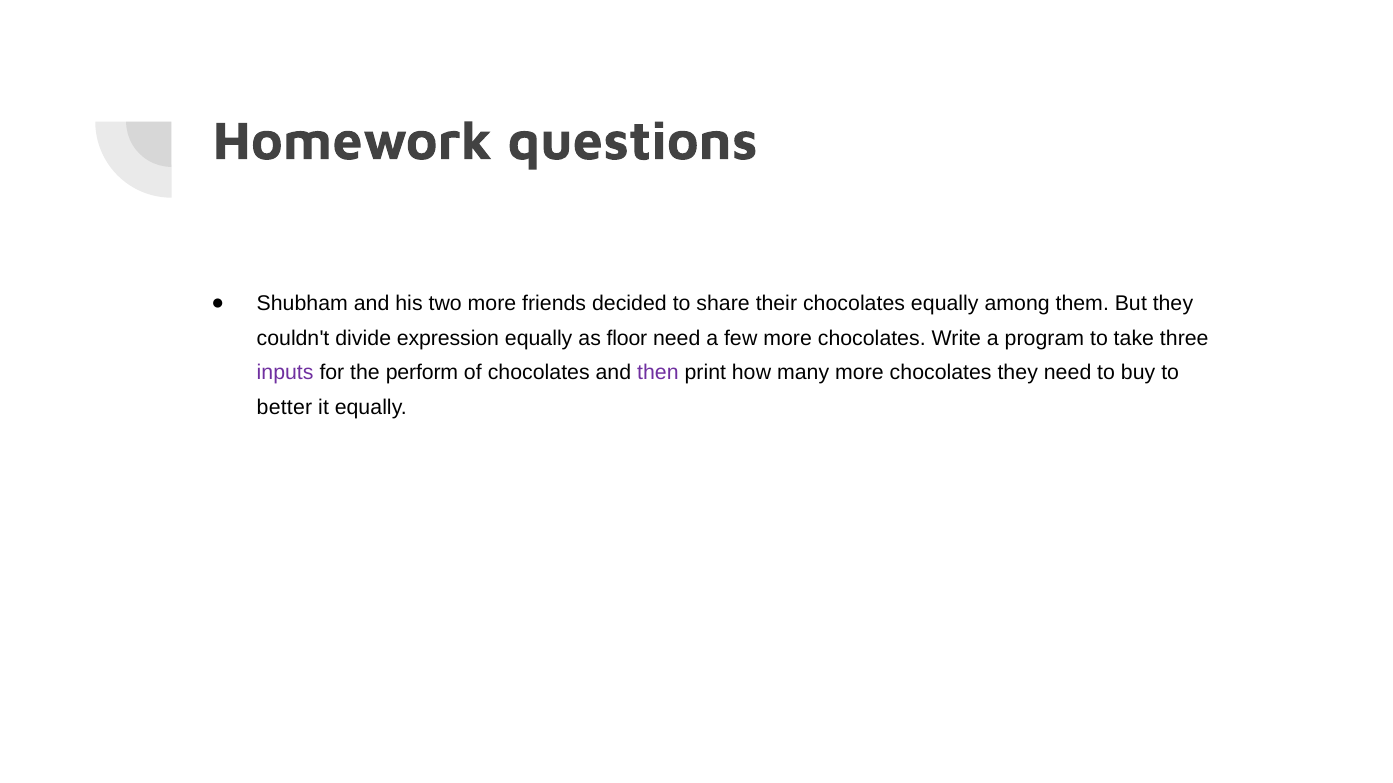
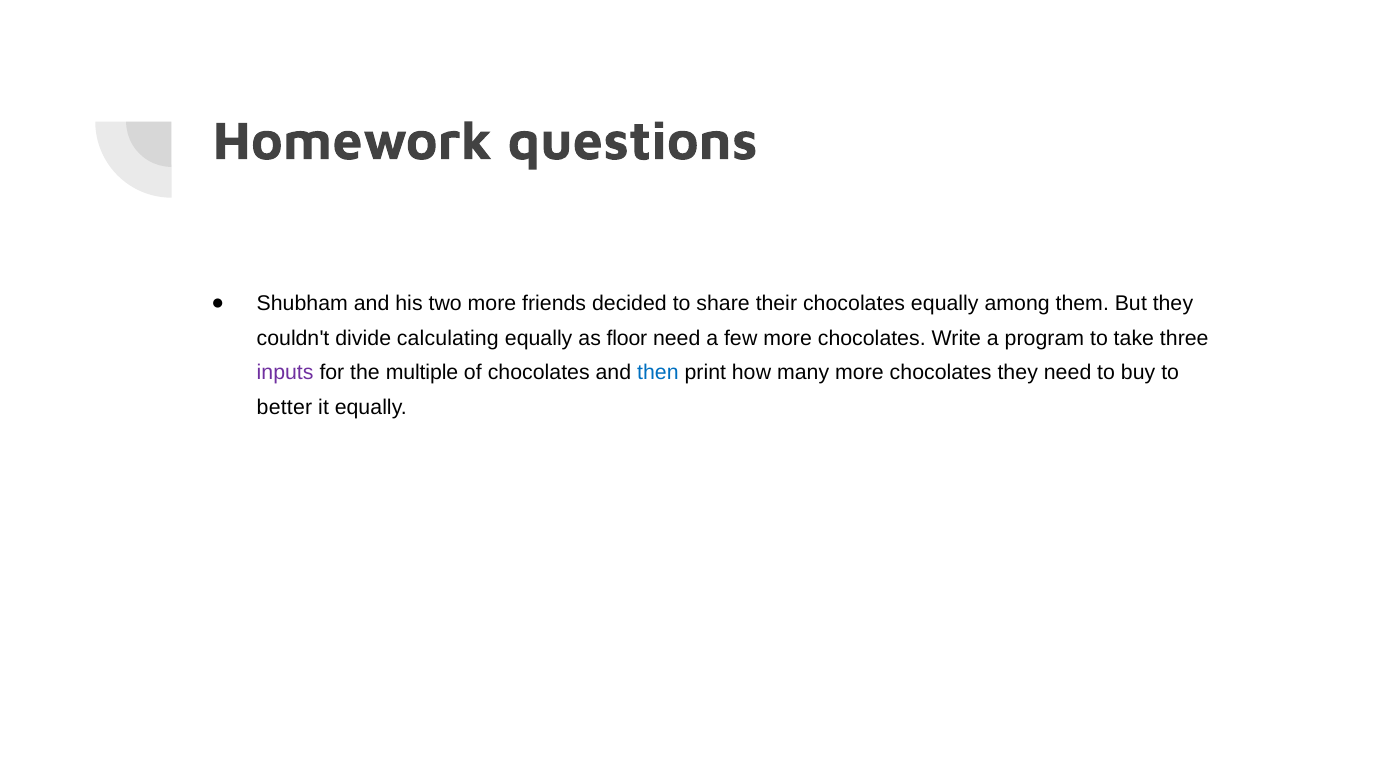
expression: expression -> calculating (448, 338)
perform: perform -> multiple (422, 373)
then colour: purple -> blue (658, 373)
